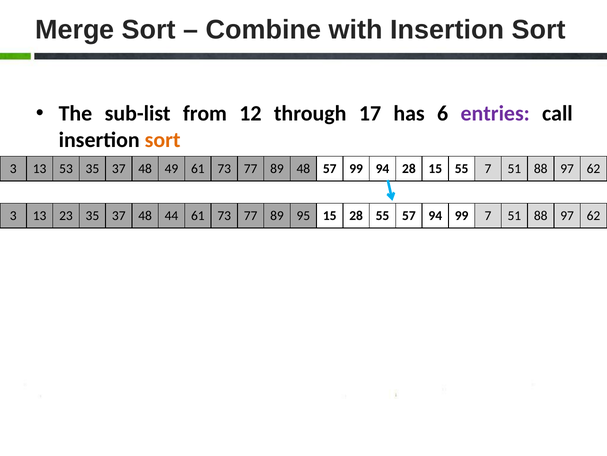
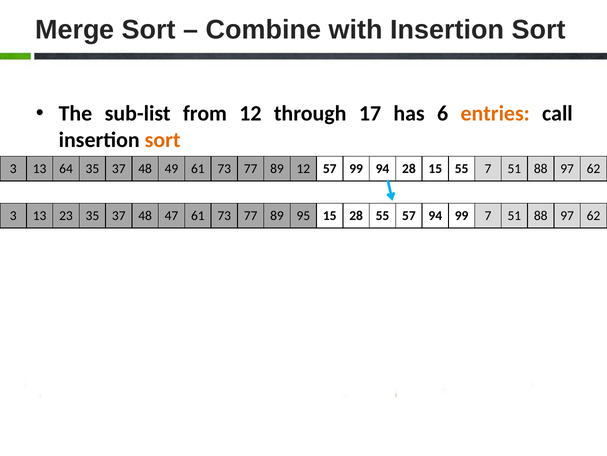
entries colour: purple -> orange (495, 113)
53: 53 -> 64 (66, 168)
89 48: 48 -> 12 (303, 168)
44: 44 -> 47 (171, 215)
